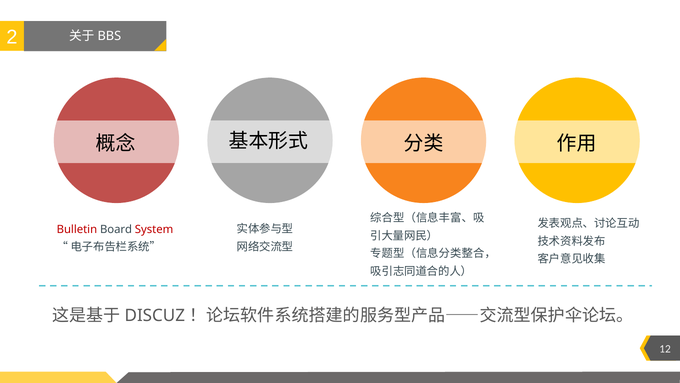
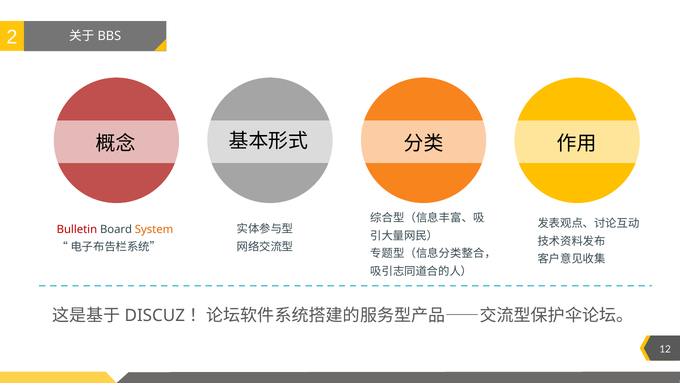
System colour: red -> orange (154, 229)
